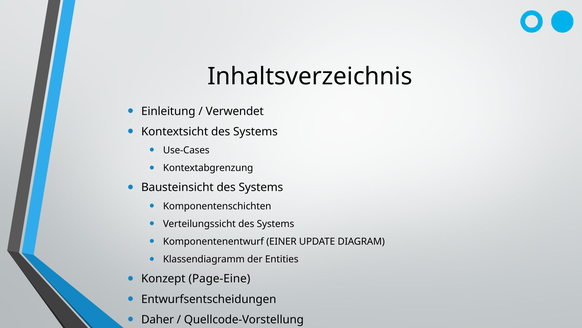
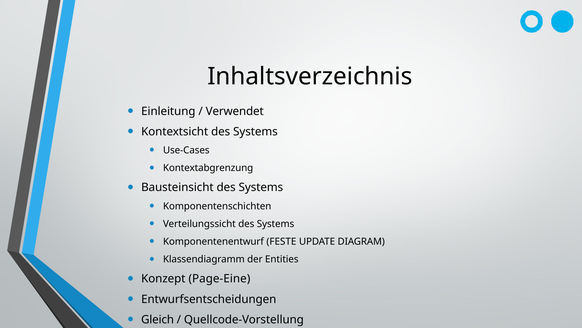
EINER: EINER -> FESTE (281, 241)
Daher: Daher -> Gleich (158, 319)
